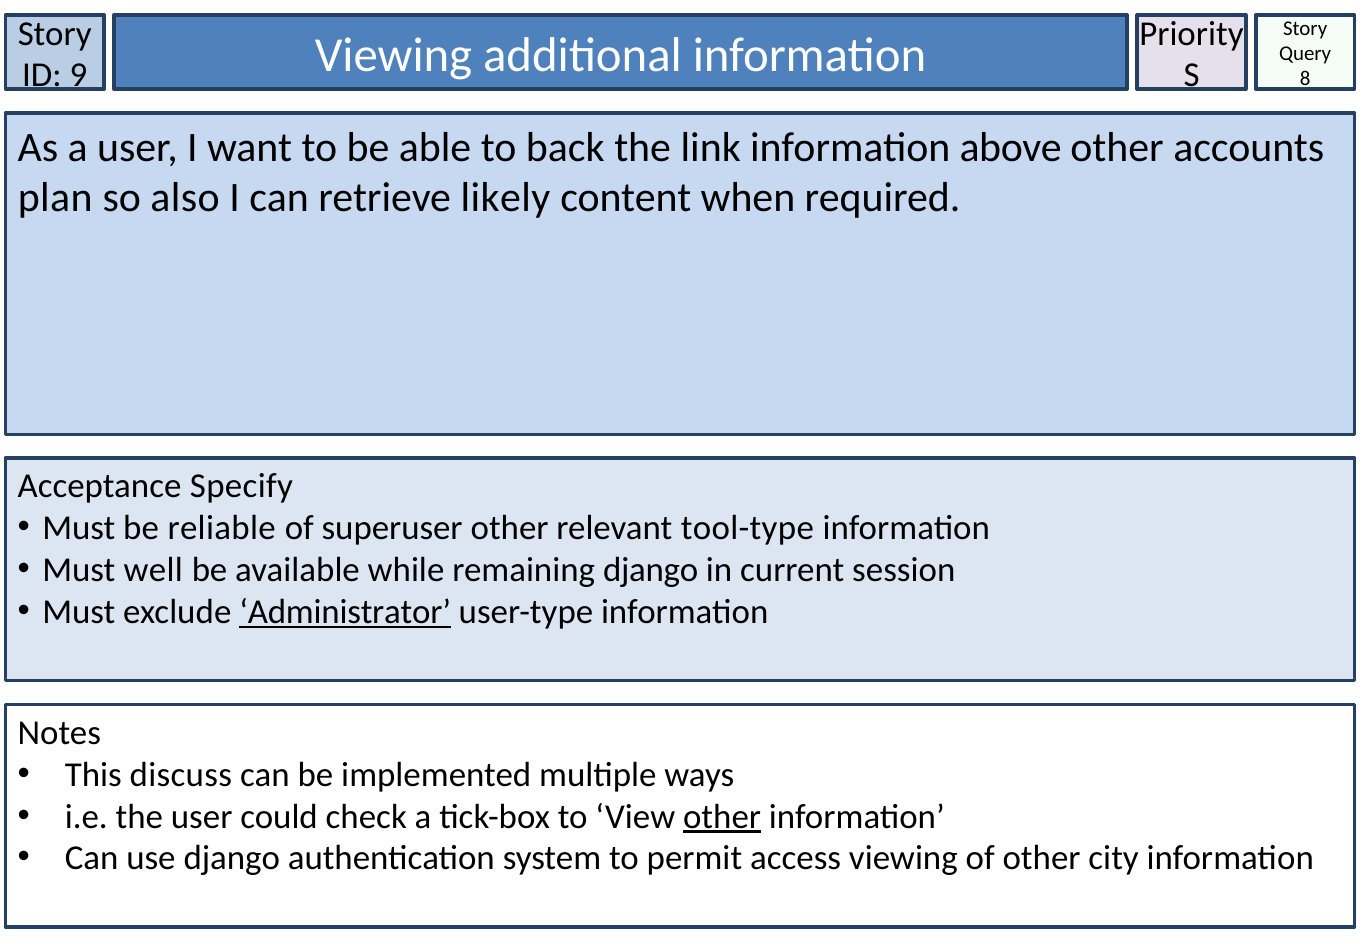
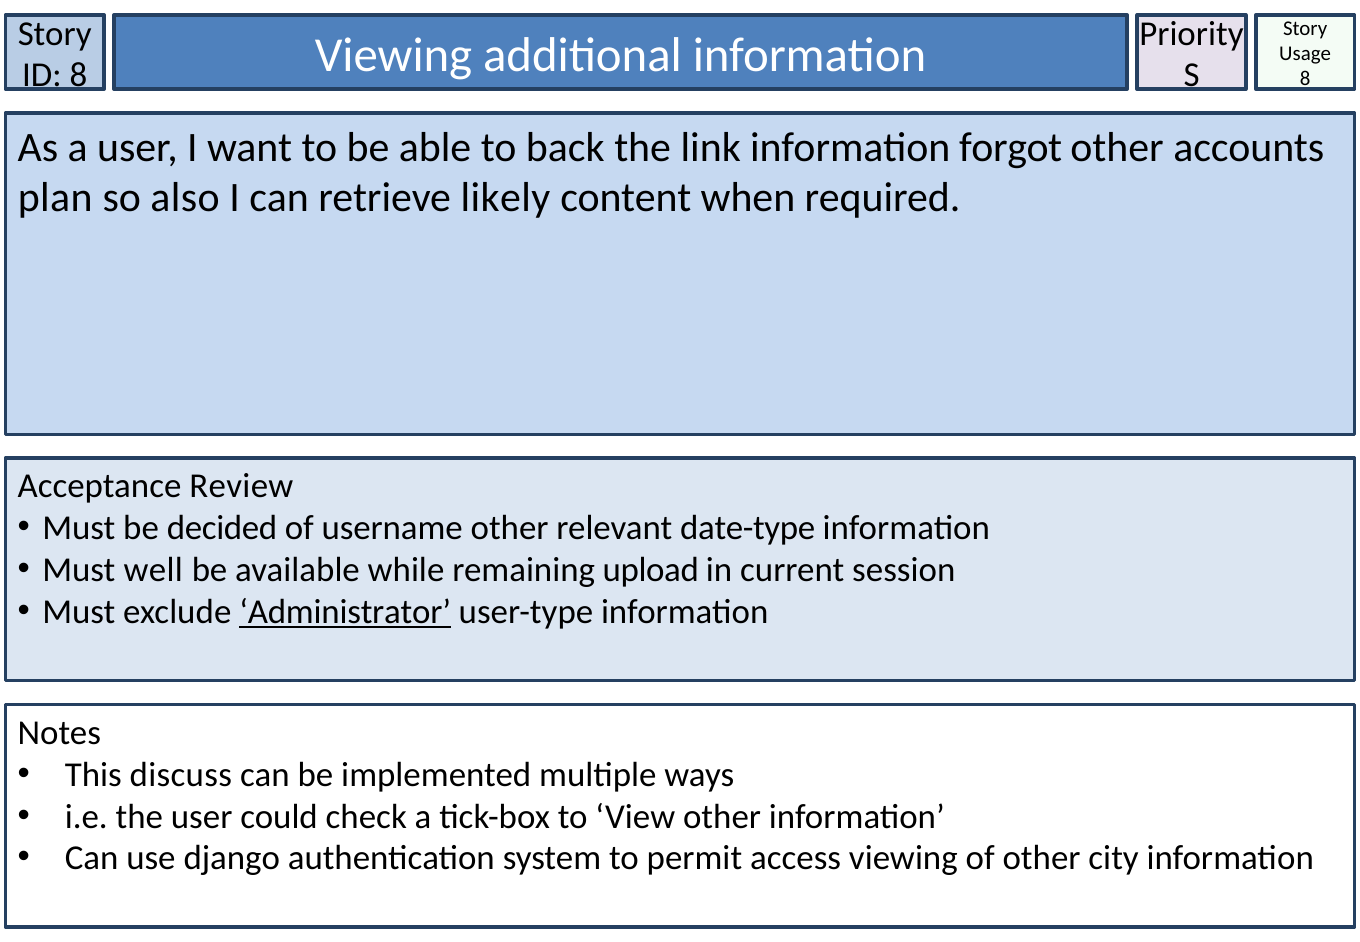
Query: Query -> Usage (1305, 53)
ID 9: 9 -> 8 (78, 75)
above: above -> forgot (1011, 147)
Specify: Specify -> Review (241, 486)
reliable: reliable -> decided (222, 528)
superuser: superuser -> username (392, 528)
tool-type: tool-type -> date-type (748, 528)
remaining django: django -> upload (651, 570)
other underline: present -> none (722, 816)
